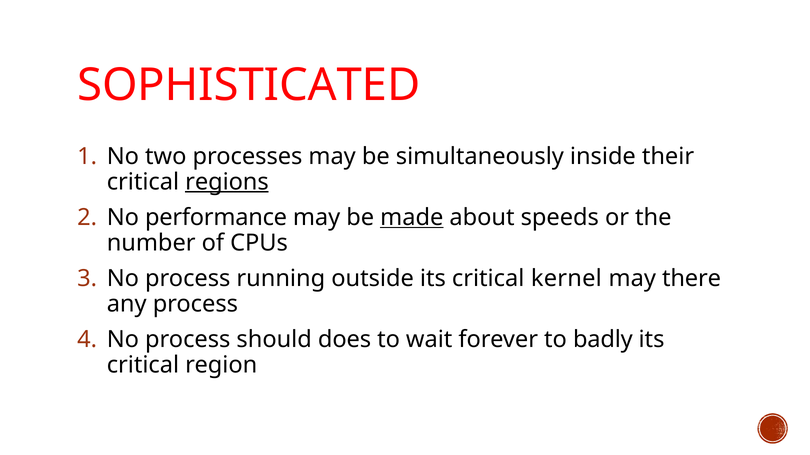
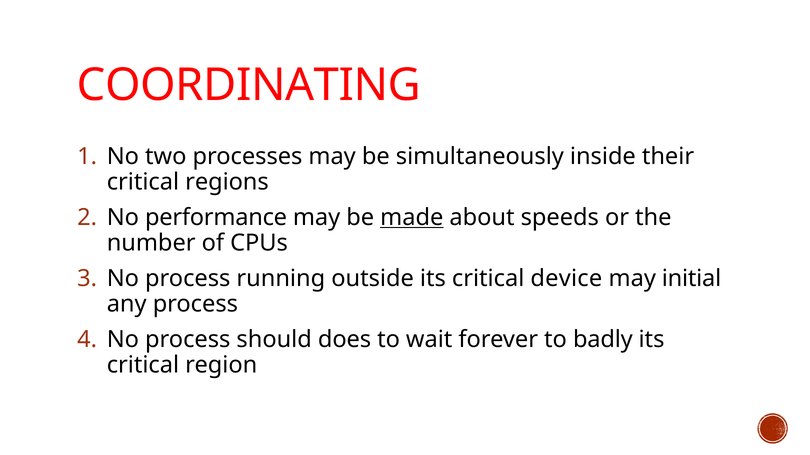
SOPHISTICATED: SOPHISTICATED -> COORDINATING (249, 85)
regions underline: present -> none (227, 182)
kernel: kernel -> device (566, 279)
there: there -> initial (692, 279)
